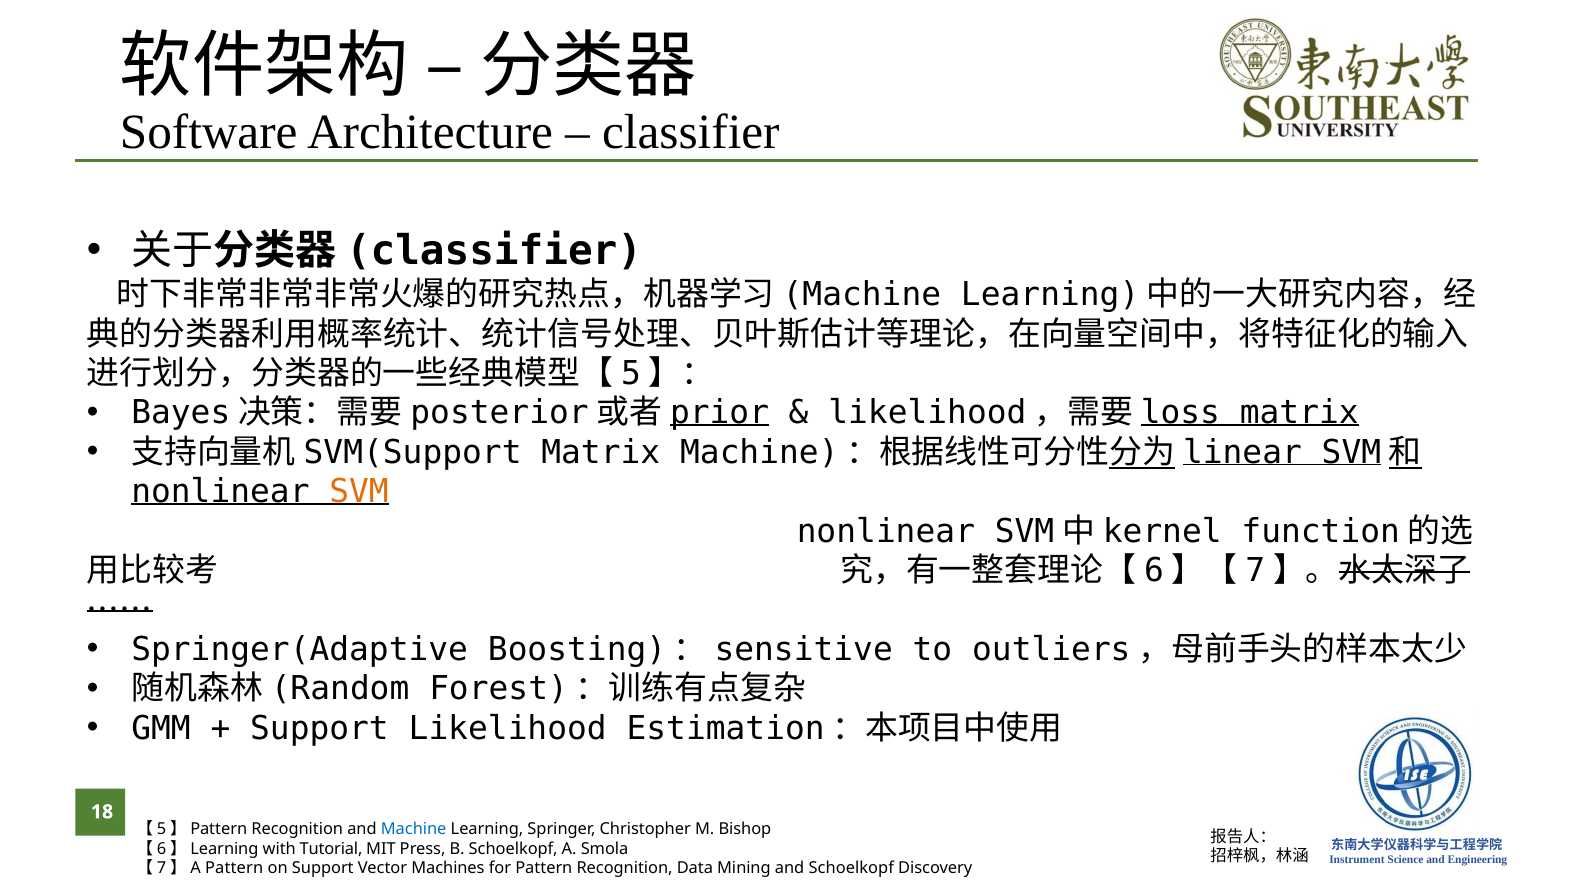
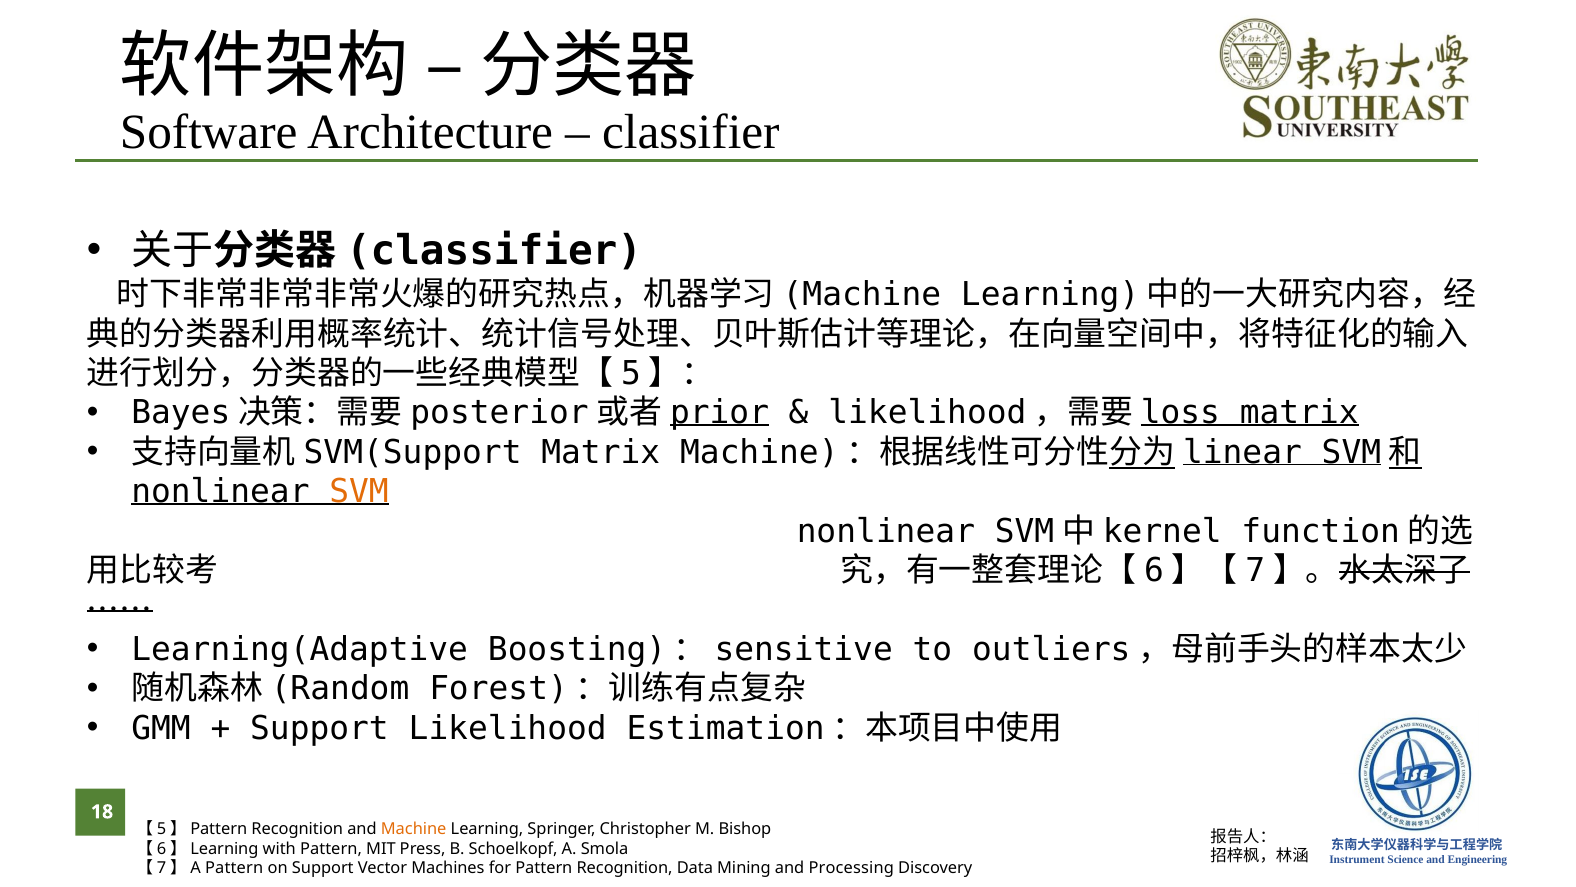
Springer(Adaptive: Springer(Adaptive -> Learning(Adaptive (300, 649)
Machine colour: blue -> orange (414, 828)
with Tutorial: Tutorial -> Pattern (331, 848)
and Schoelkopf: Schoelkopf -> Processing (851, 868)
